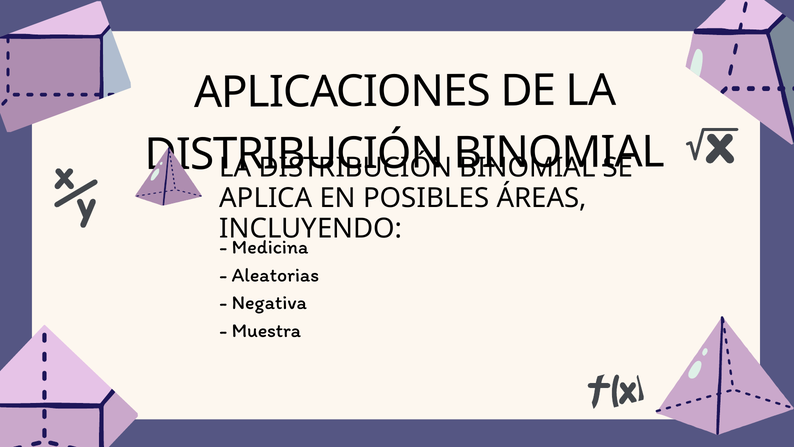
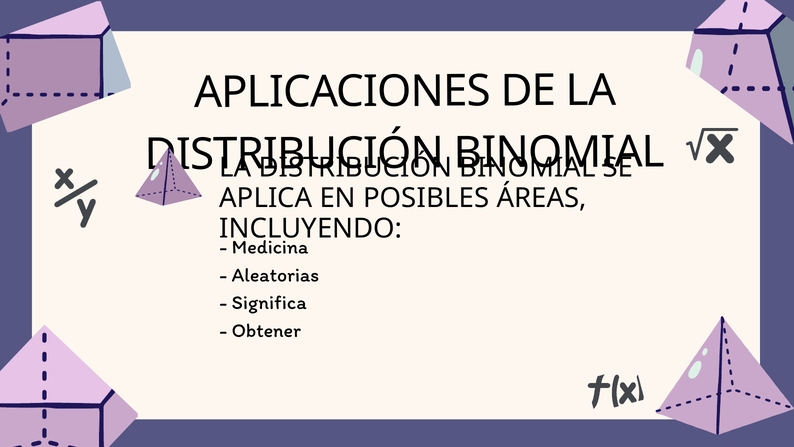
Negativa: Negativa -> Significa (269, 303)
Muestra: Muestra -> Obtener (266, 330)
